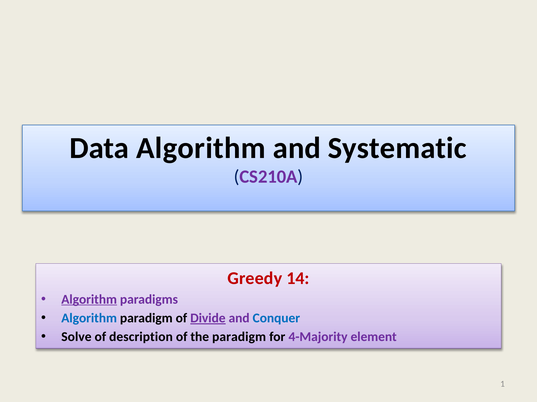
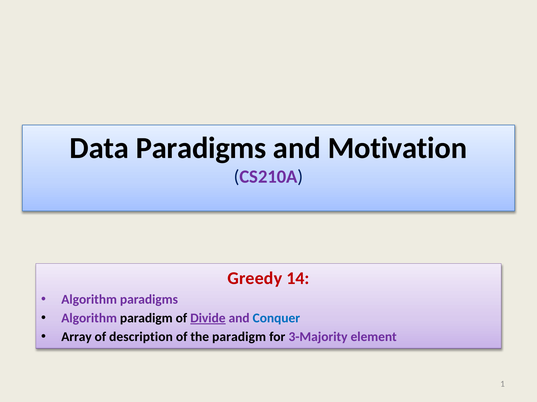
Data Algorithm: Algorithm -> Paradigms (201, 148)
Systematic: Systematic -> Motivation (397, 148)
Algorithm underline: present -> none (89, 300)
Algorithm colour: blue -> purple (89, 319)
Solve: Solve -> Array (77, 337)
4-Majority: 4-Majority -> 3-Majority (318, 337)
